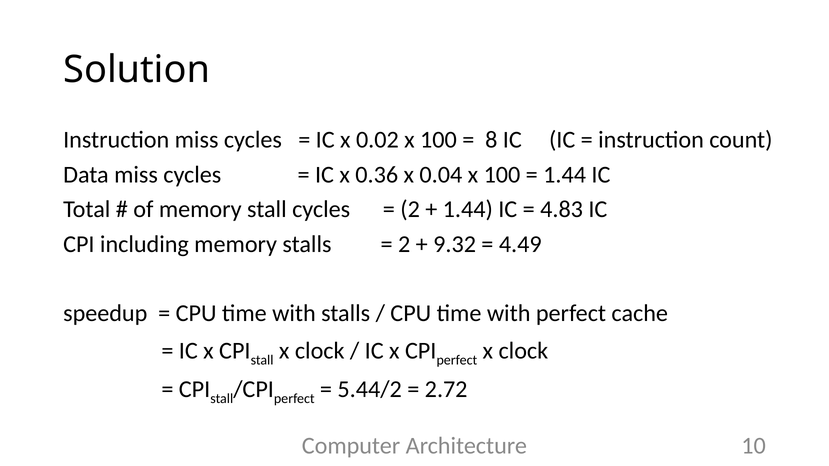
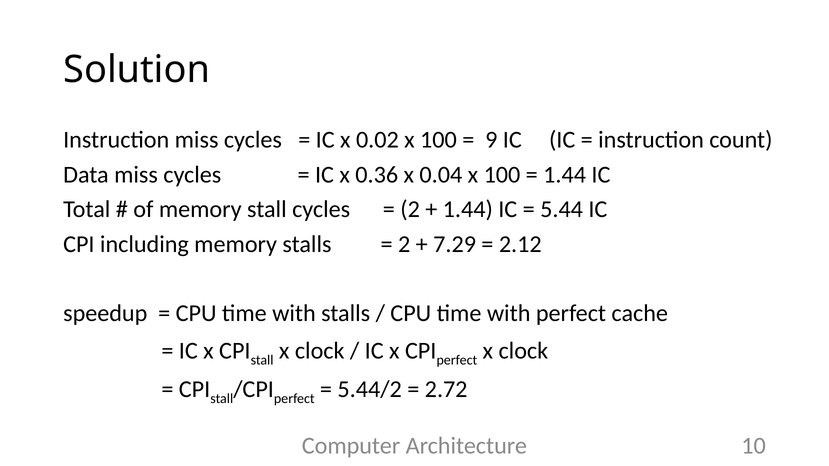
8: 8 -> 9 (491, 140)
4.83: 4.83 -> 5.44 (562, 210)
9.32: 9.32 -> 7.29 (455, 244)
4.49: 4.49 -> 2.12 (520, 244)
